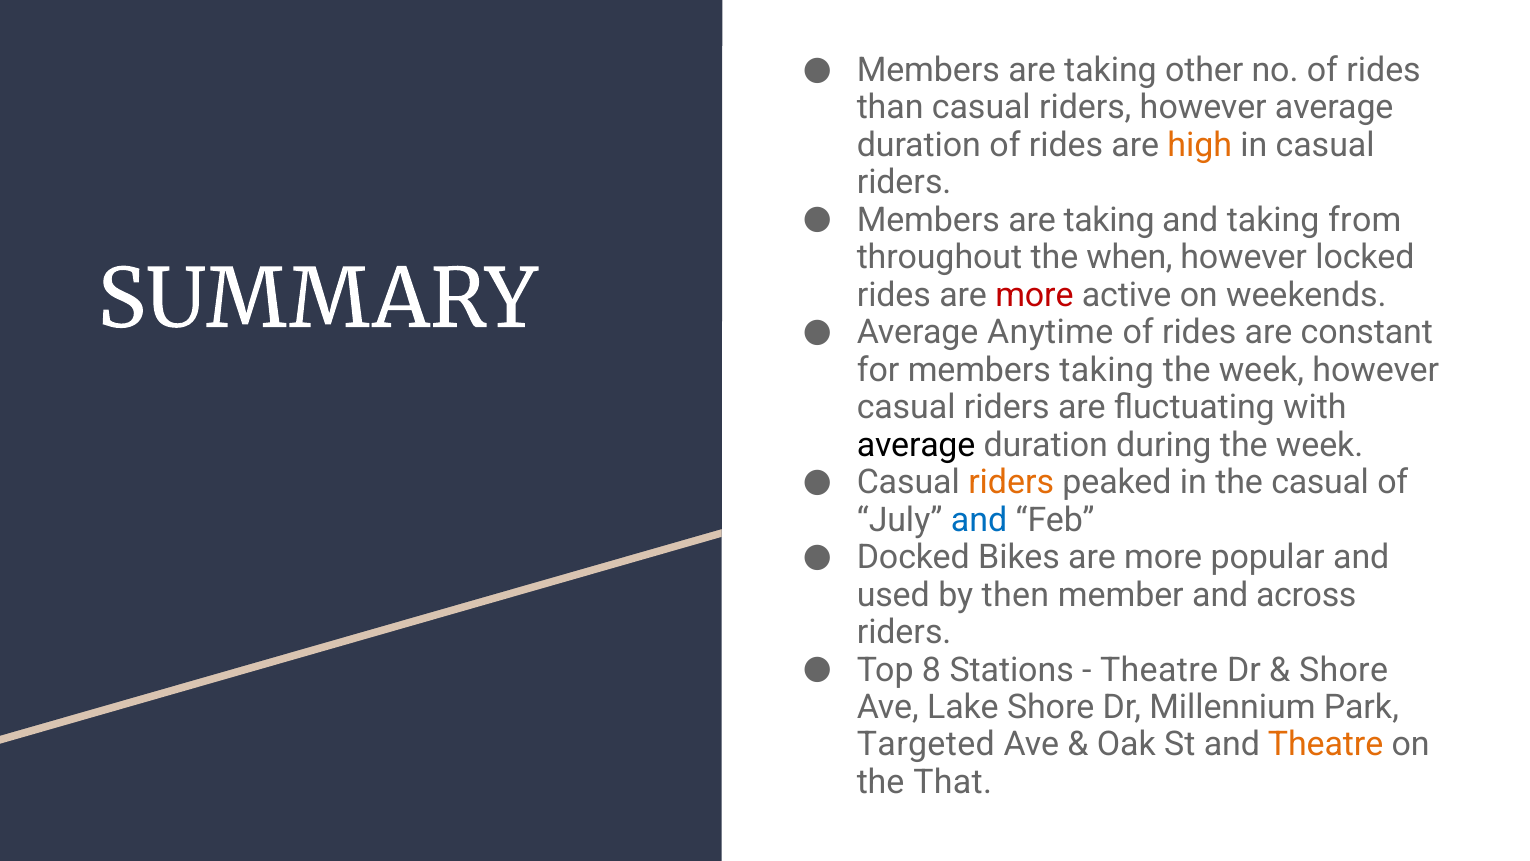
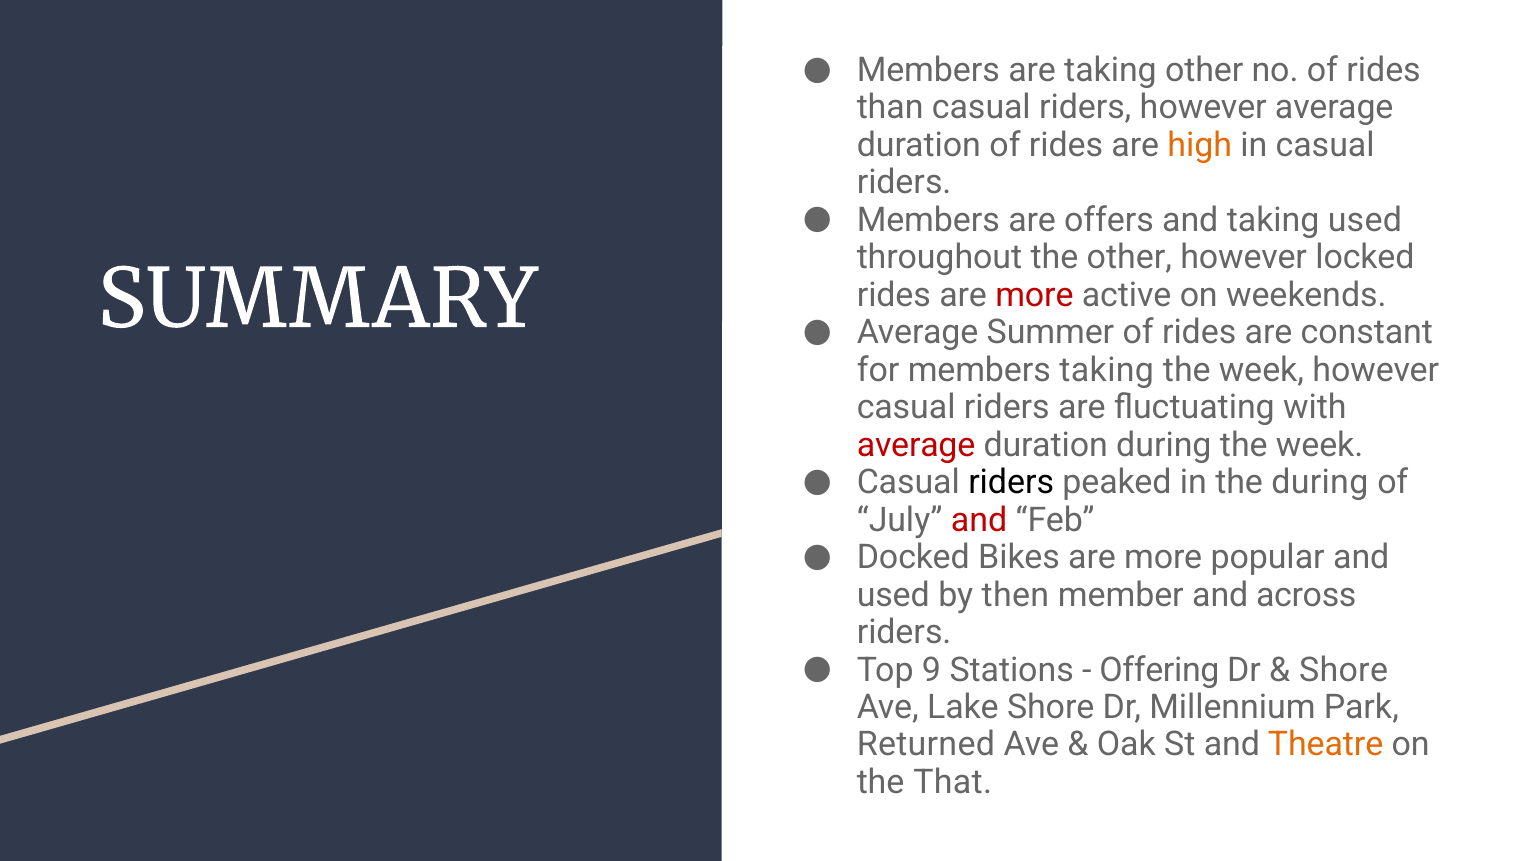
taking: taking -> offers (1109, 220)
taking from: from -> used (1365, 220)
the when: when -> other (1129, 257)
Anytime: Anytime -> Summer (1050, 332)
average colour: black -> red (916, 445)
riders colour: orange -> black (1011, 482)
the casual: casual -> during (1320, 482)
and colour: blue -> red (979, 520)
8: 8 -> 9 (932, 670)
Theatre: Theatre -> Offering (1159, 670)
Targeted: Targeted -> Returned (926, 744)
